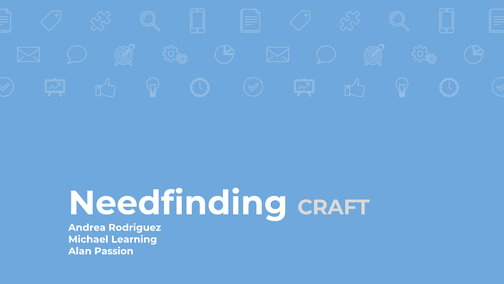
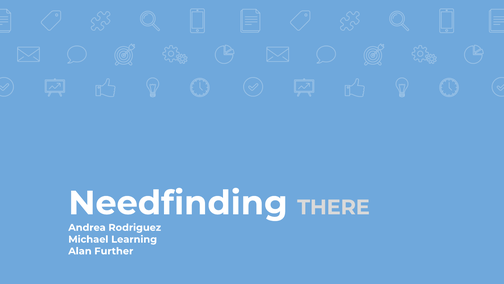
CRAFT: CRAFT -> THERE (333, 207)
Passion: Passion -> Further (114, 251)
